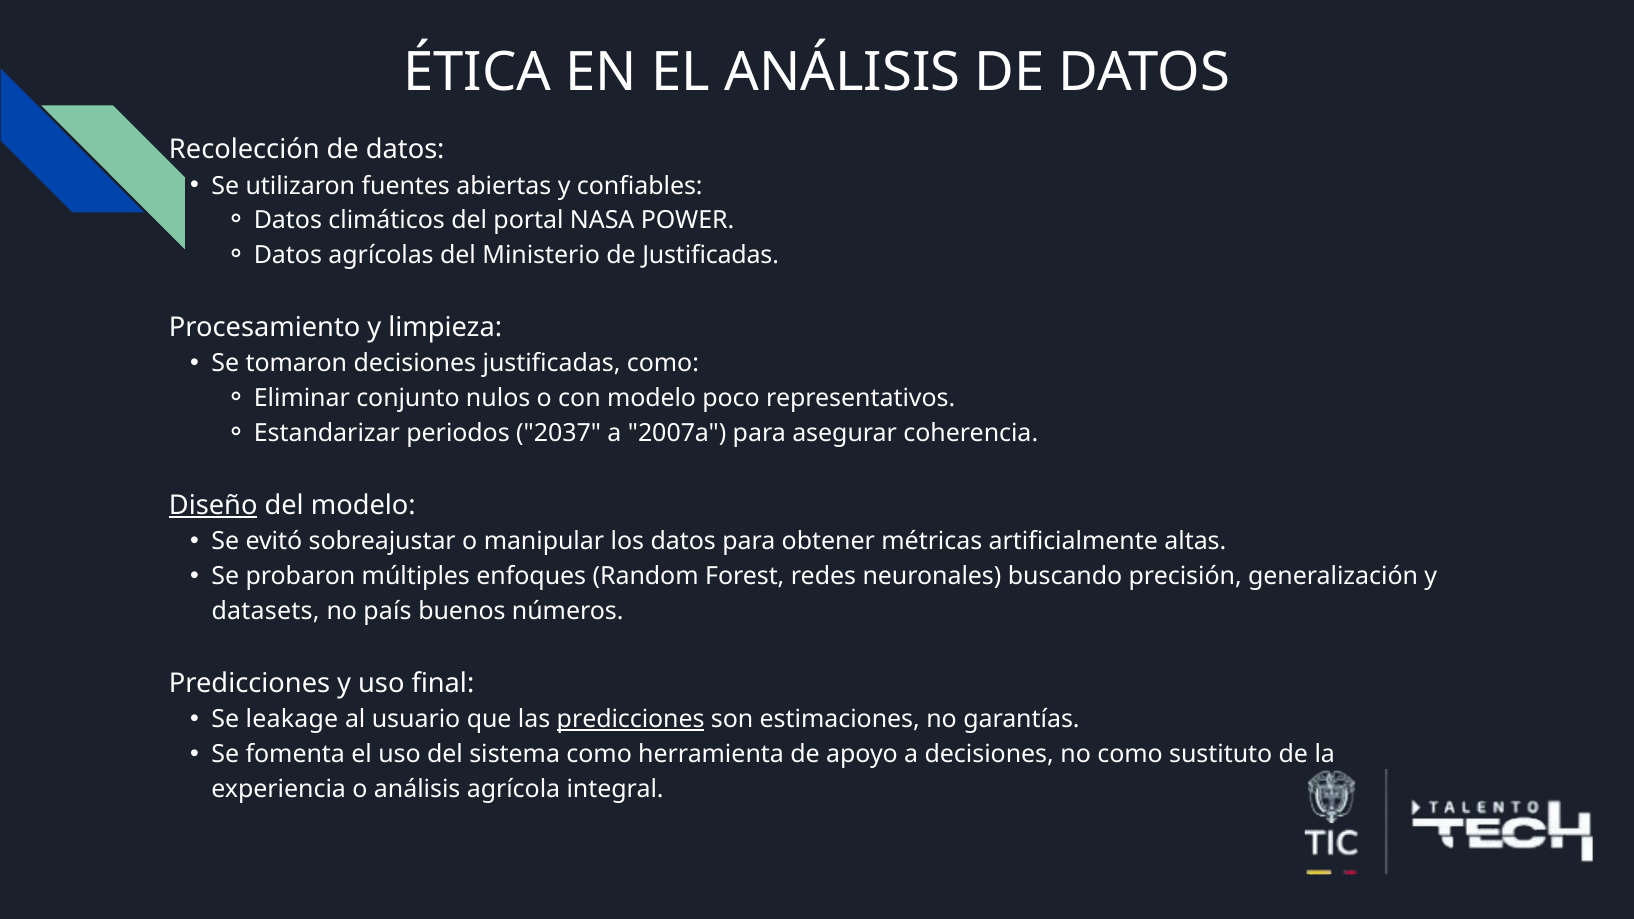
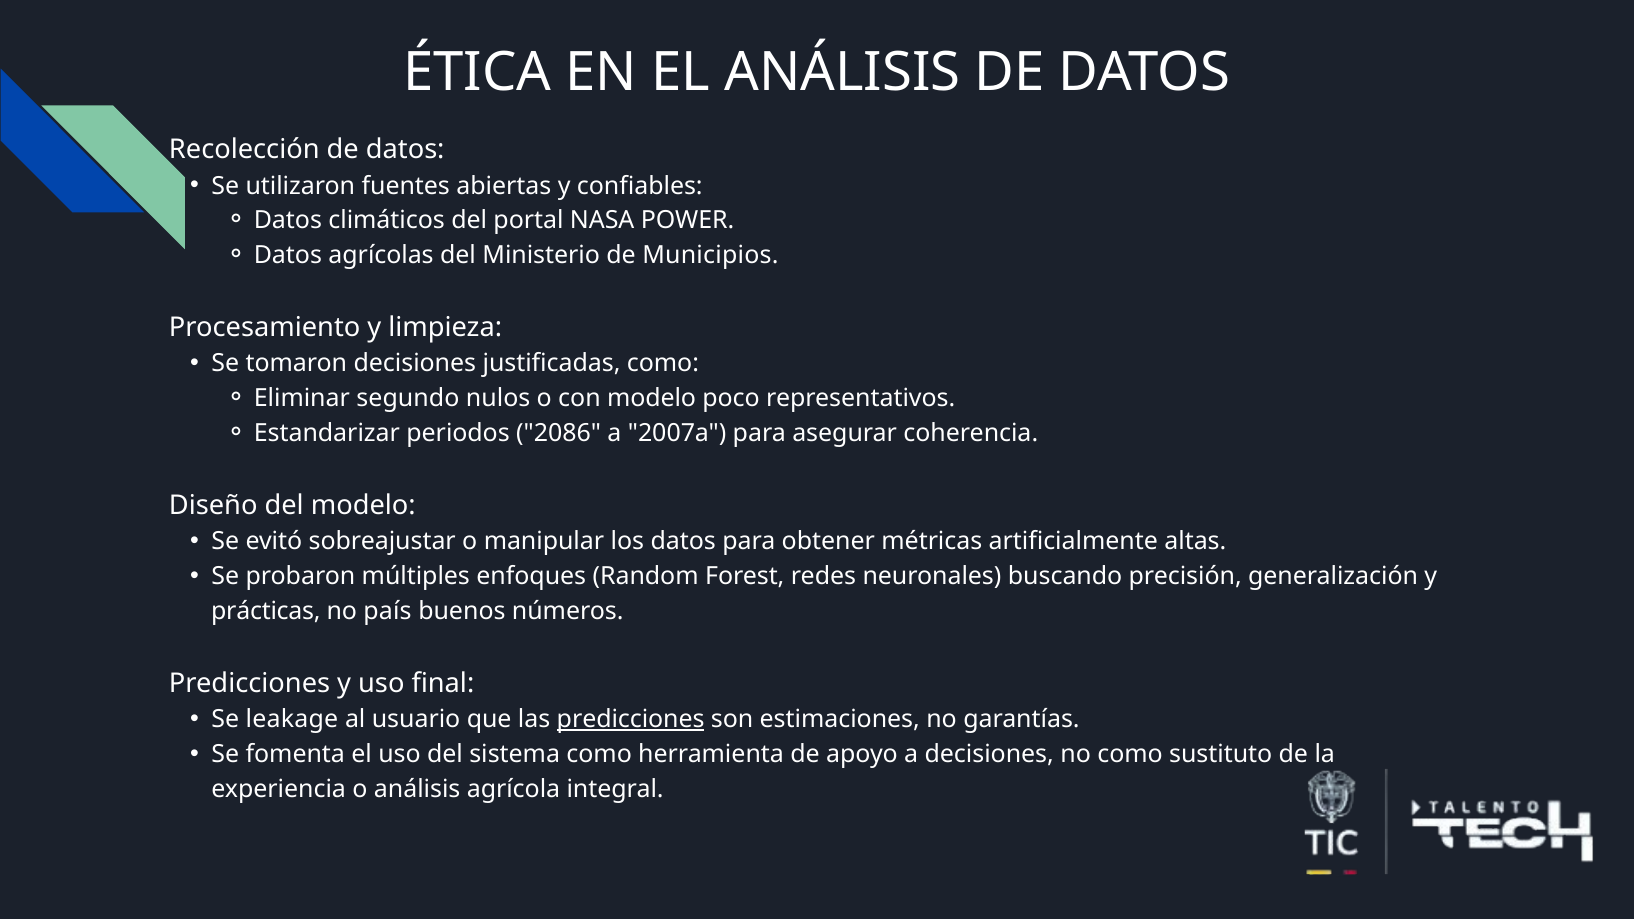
de Justificadas: Justificadas -> Municipios (710, 256)
conjunto: conjunto -> segundo (408, 399)
2037: 2037 -> 2086 (559, 434)
Diseño underline: present -> none (213, 505)
datasets: datasets -> prácticas (266, 611)
